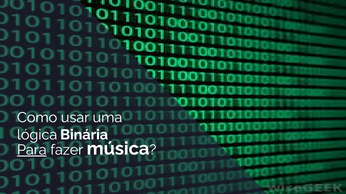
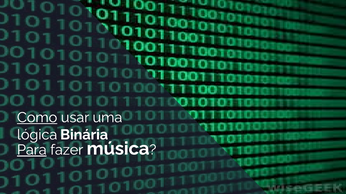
Como underline: none -> present (37, 118)
